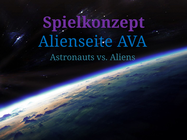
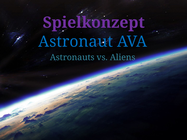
Alienseite: Alienseite -> Astronaut (76, 42)
